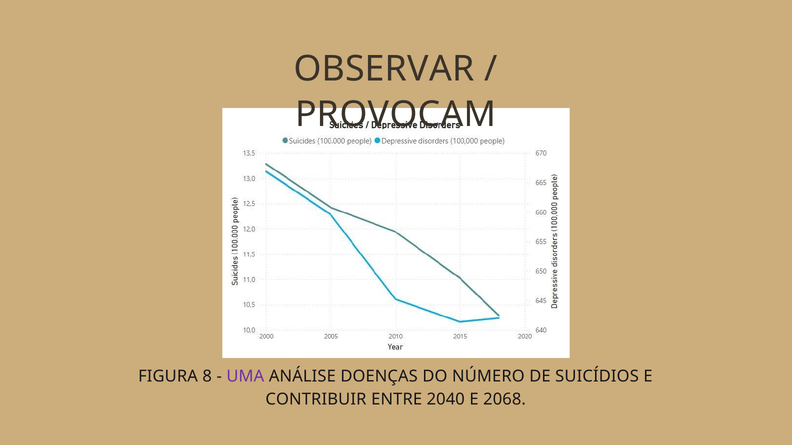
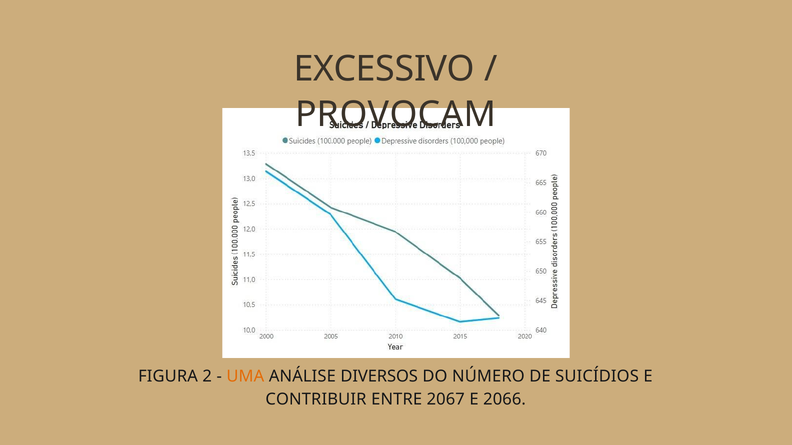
OBSERVAR: OBSERVAR -> EXCESSIVO (384, 69)
8: 8 -> 2 (207, 377)
UMA colour: purple -> orange (245, 377)
DOENÇAS: DOENÇAS -> DIVERSOS (379, 377)
2040: 2040 -> 2067 (446, 400)
2068: 2068 -> 2066 (505, 400)
